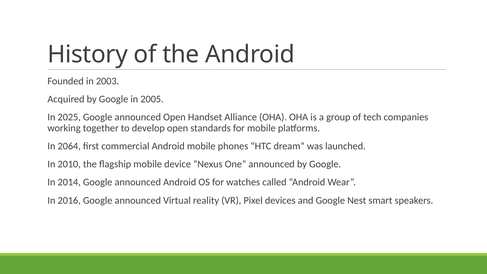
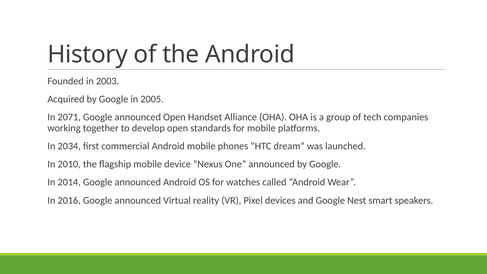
2025: 2025 -> 2071 (69, 117)
2064: 2064 -> 2034 (69, 146)
